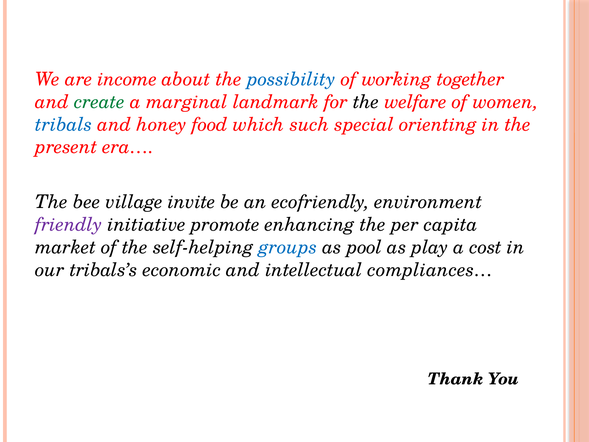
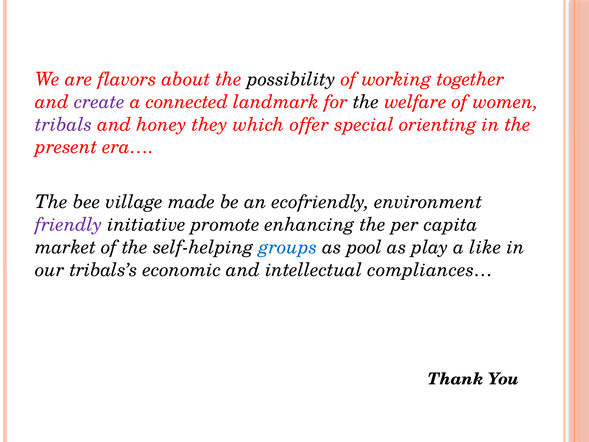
income: income -> flavors (127, 79)
possibility colour: blue -> black (291, 79)
create colour: green -> purple (100, 102)
marginal: marginal -> connected (187, 102)
tribals colour: blue -> purple (64, 124)
food: food -> they (210, 124)
such: such -> offer (310, 124)
invite: invite -> made (192, 202)
cost: cost -> like (486, 247)
